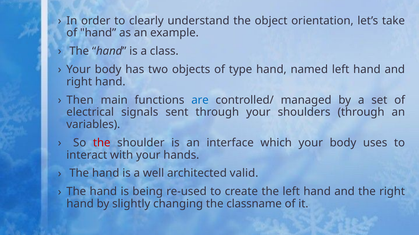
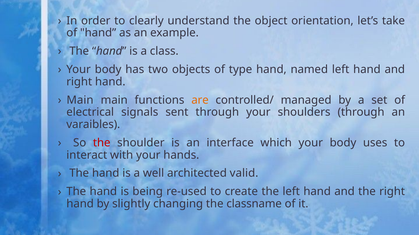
Then: Then -> Main (80, 100)
are colour: blue -> orange (200, 100)
variables: variables -> varaibles (93, 125)
